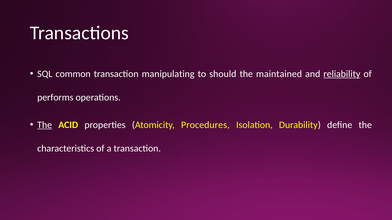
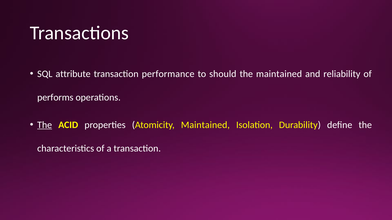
common: common -> attribute (73, 74)
manipulating: manipulating -> performance (168, 74)
reliability underline: present -> none (342, 74)
Atomicity Procedures: Procedures -> Maintained (205, 125)
